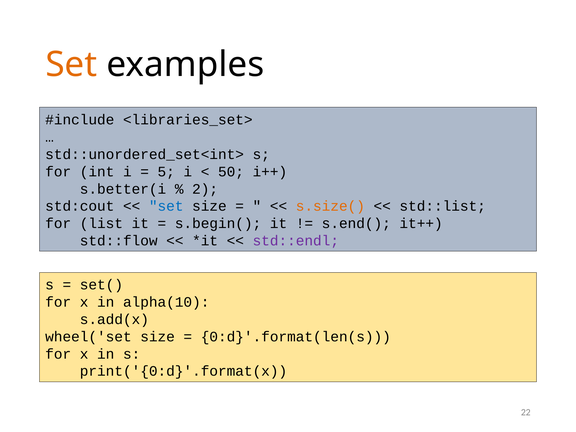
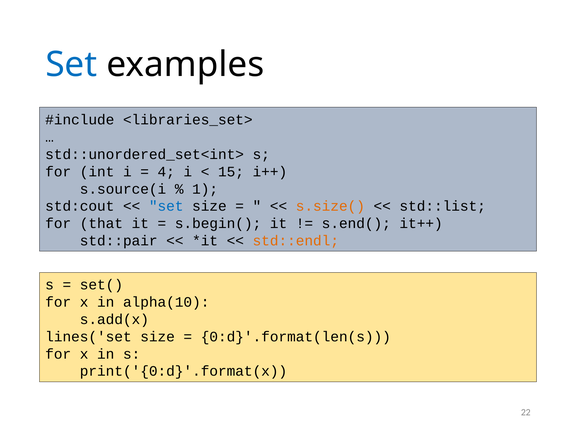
Set colour: orange -> blue (71, 65)
5: 5 -> 4 (166, 172)
50: 50 -> 15 (231, 172)
s.better(i: s.better(i -> s.source(i (123, 189)
2: 2 -> 1 (205, 189)
list: list -> that (101, 223)
std::flow: std::flow -> std::pair (119, 241)
std::endl colour: purple -> orange (296, 241)
wheel('set: wheel('set -> lines('set (88, 337)
